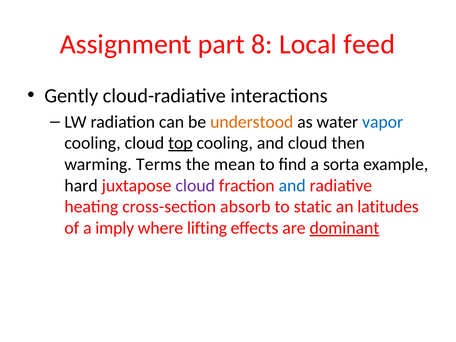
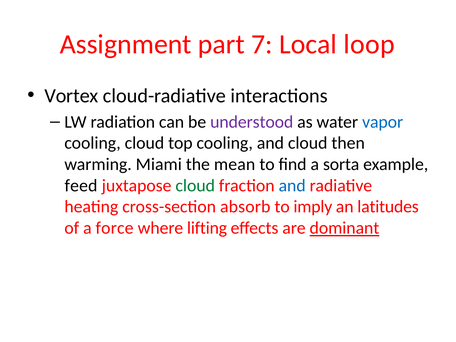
8: 8 -> 7 (262, 44)
feed: feed -> loop (369, 44)
Gently: Gently -> Vortex (71, 96)
understood colour: orange -> purple (252, 122)
top underline: present -> none (180, 143)
Terms: Terms -> Miami (159, 164)
hard: hard -> feed (81, 186)
cloud colour: purple -> green (195, 186)
static: static -> imply (313, 207)
imply: imply -> force (115, 228)
